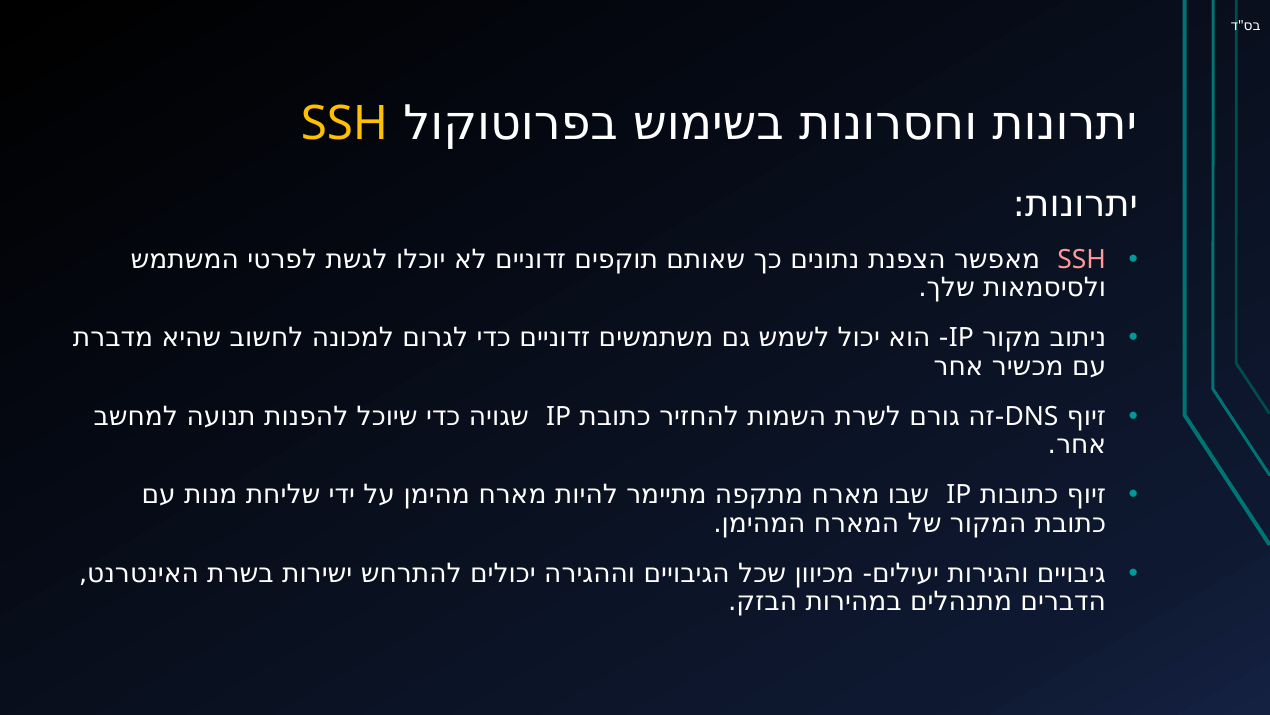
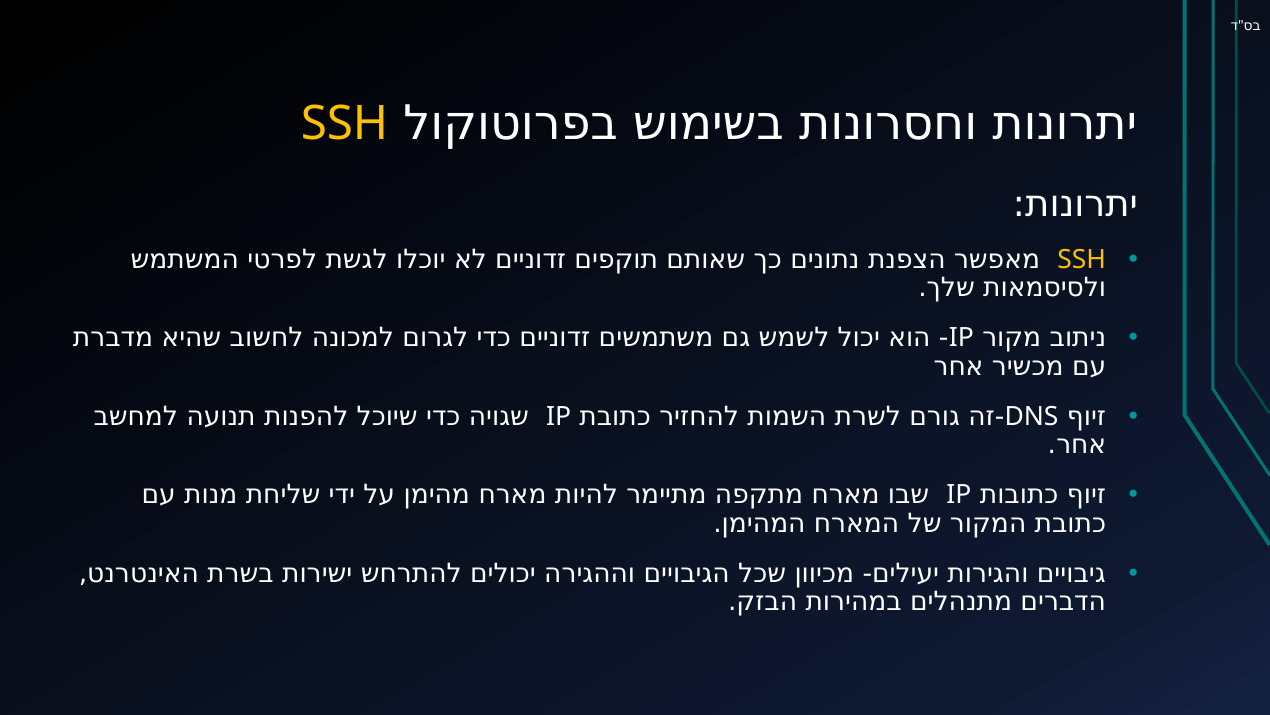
SSH colour: pink -> yellow (1082, 259)
